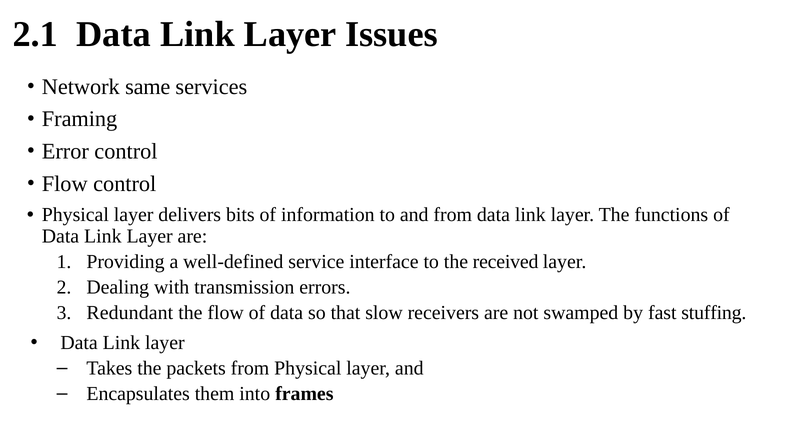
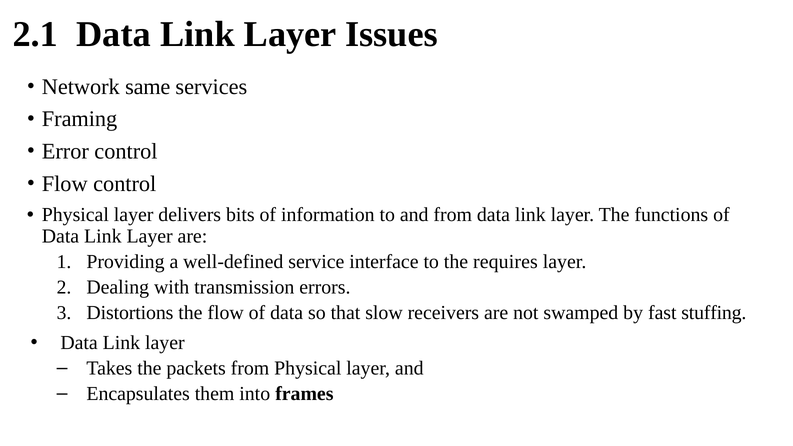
received: received -> requires (505, 262)
Redundant: Redundant -> Distortions (130, 313)
